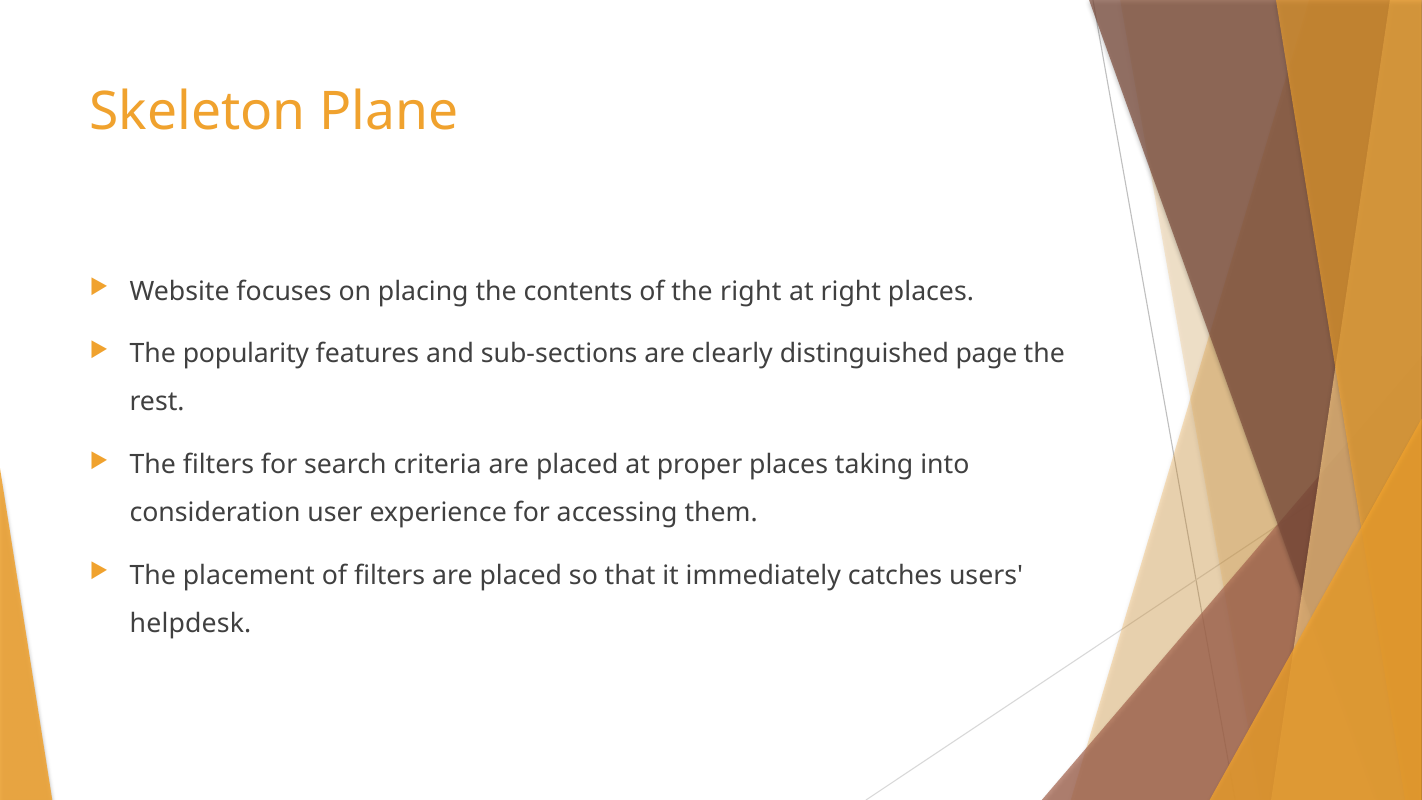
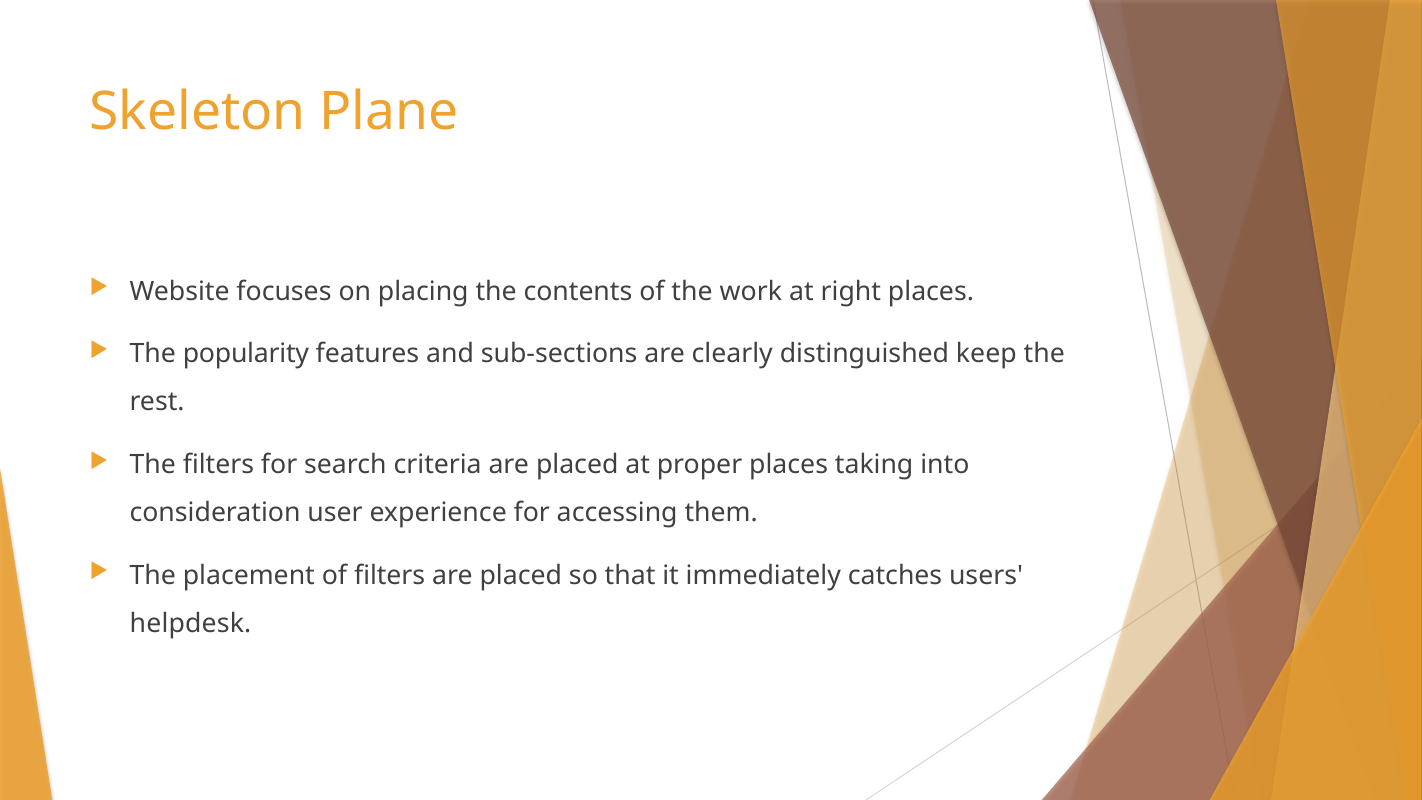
the right: right -> work (751, 291)
page: page -> keep (986, 354)
